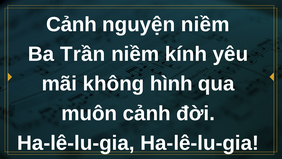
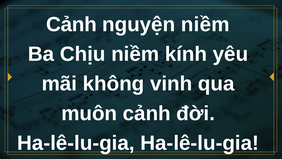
Trần: Trần -> Chịu (83, 54)
hình: hình -> vinh (171, 84)
